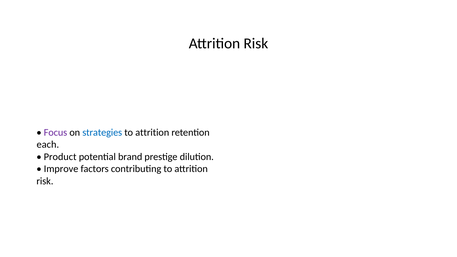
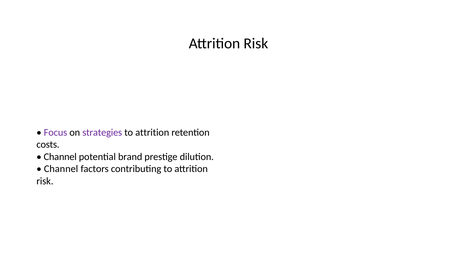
strategies colour: blue -> purple (102, 132)
each: each -> costs (48, 145)
Product: Product -> Channel (60, 157)
Improve: Improve -> Channel (61, 169)
